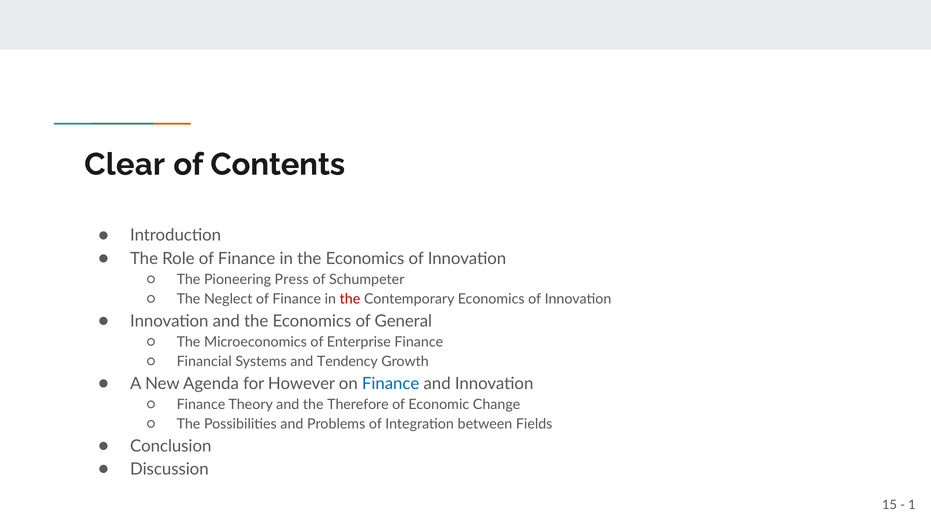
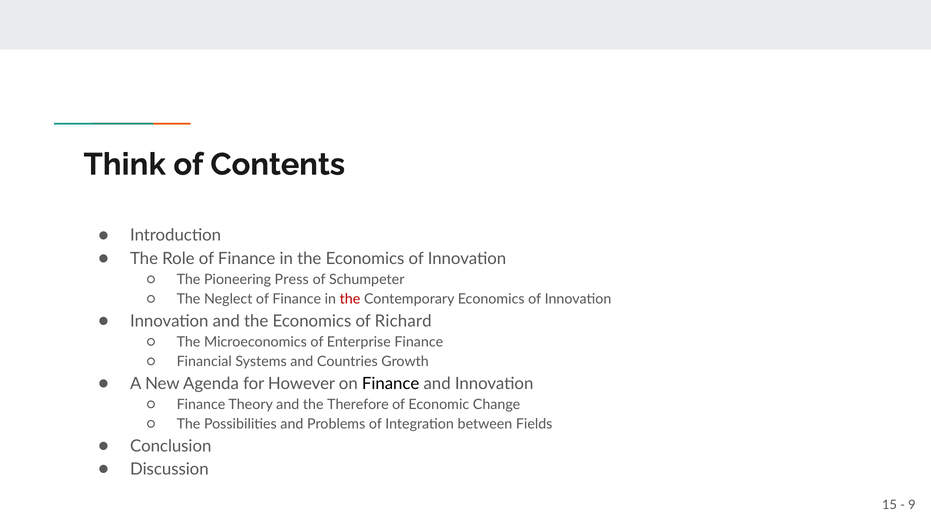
Clear: Clear -> Think (125, 164)
General: General -> Richard (403, 321)
Tendency: Tendency -> Countries (347, 361)
Finance colour: blue -> black (391, 383)
1: 1 -> 9 (912, 505)
